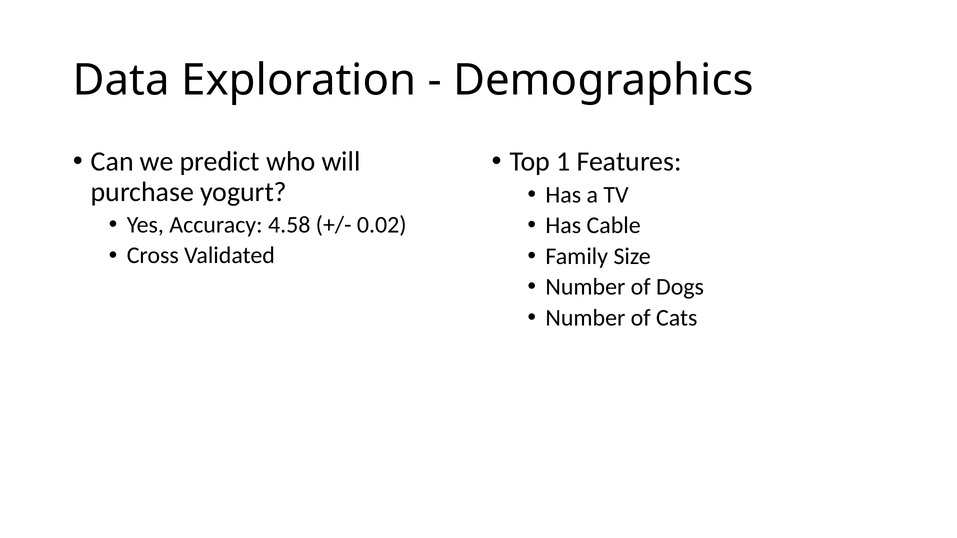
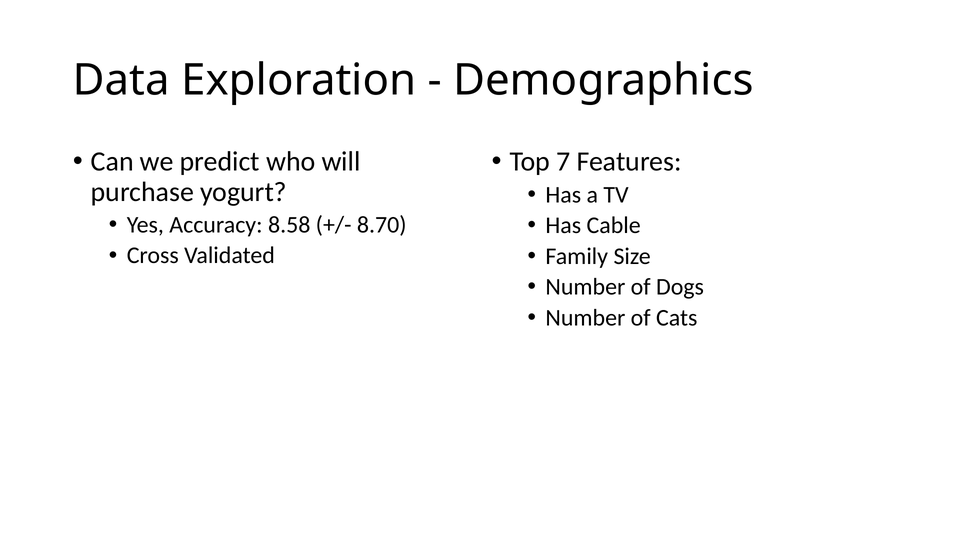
1: 1 -> 7 (563, 162)
4.58: 4.58 -> 8.58 (289, 225)
0.02: 0.02 -> 8.70 (382, 225)
